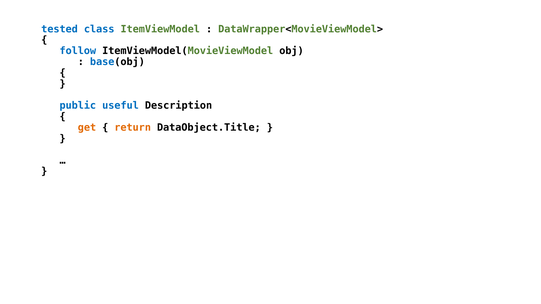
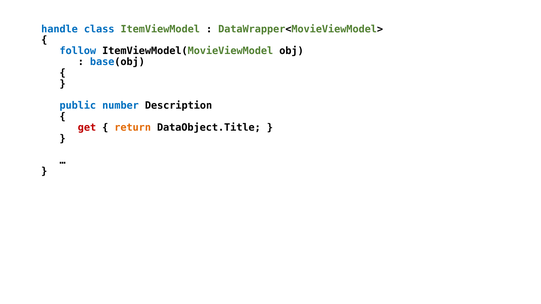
tested: tested -> handle (60, 29)
useful: useful -> number (121, 106)
get colour: orange -> red (87, 128)
